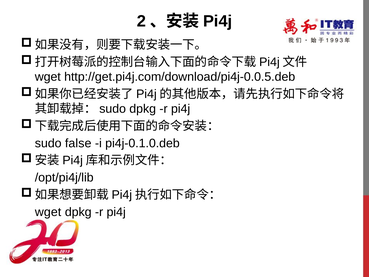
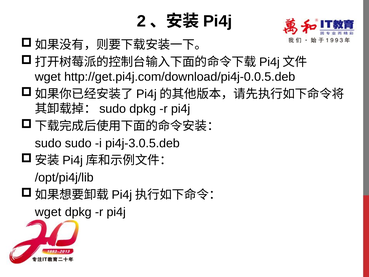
sudo false: false -> sudo (78, 143)
pi4j-0.1.0.deb: pi4j-0.1.0.deb -> pi4j-3.0.5.deb (142, 143)
